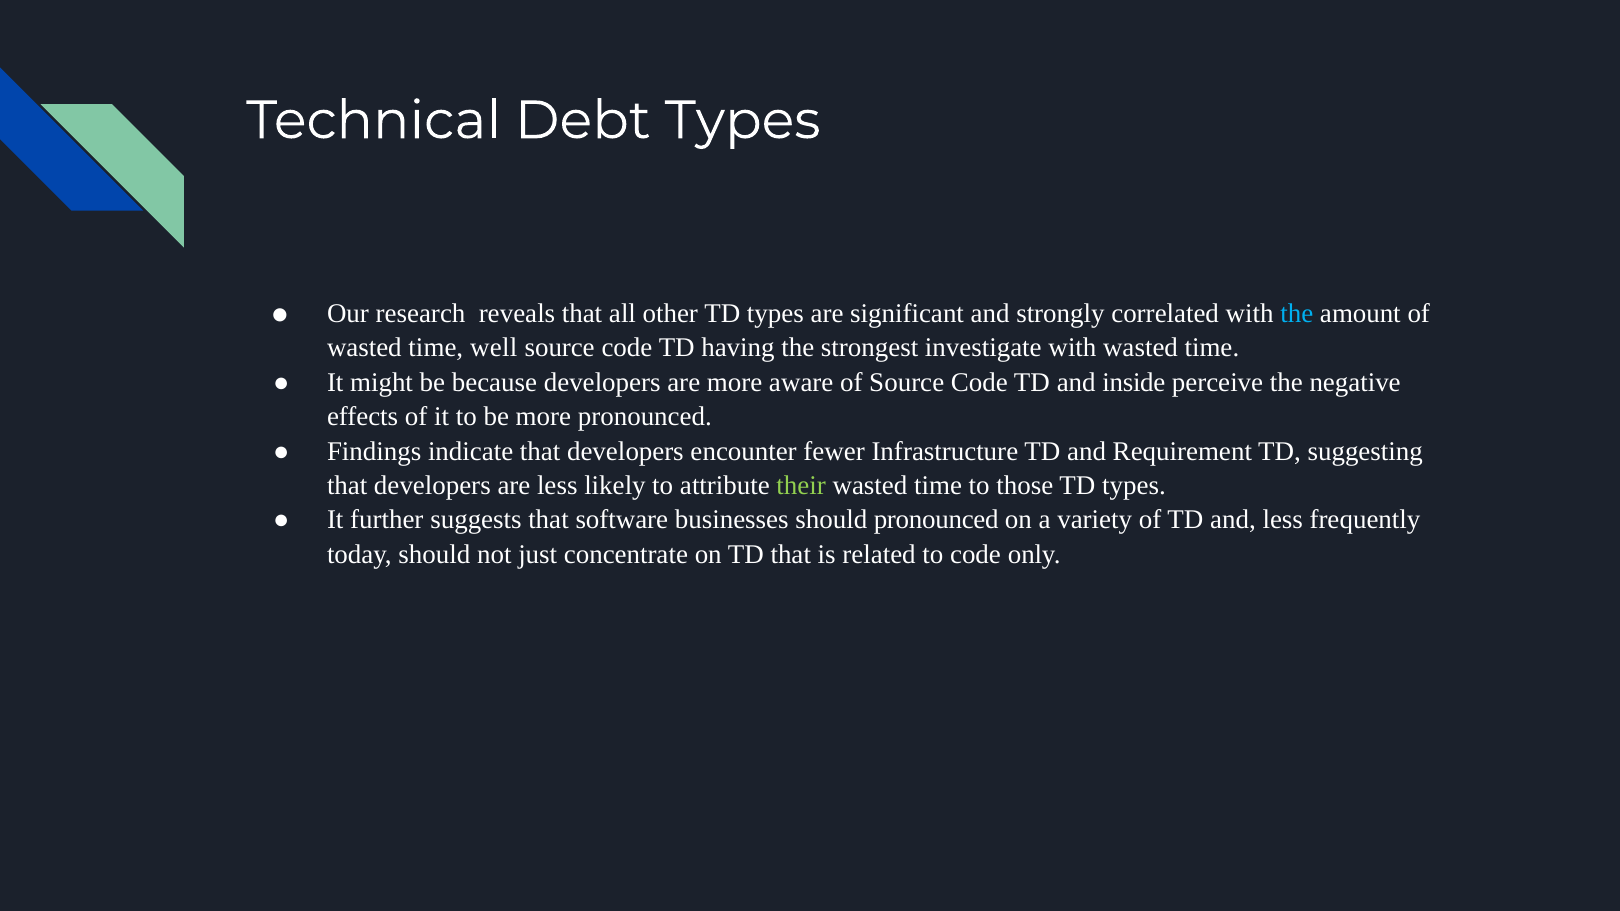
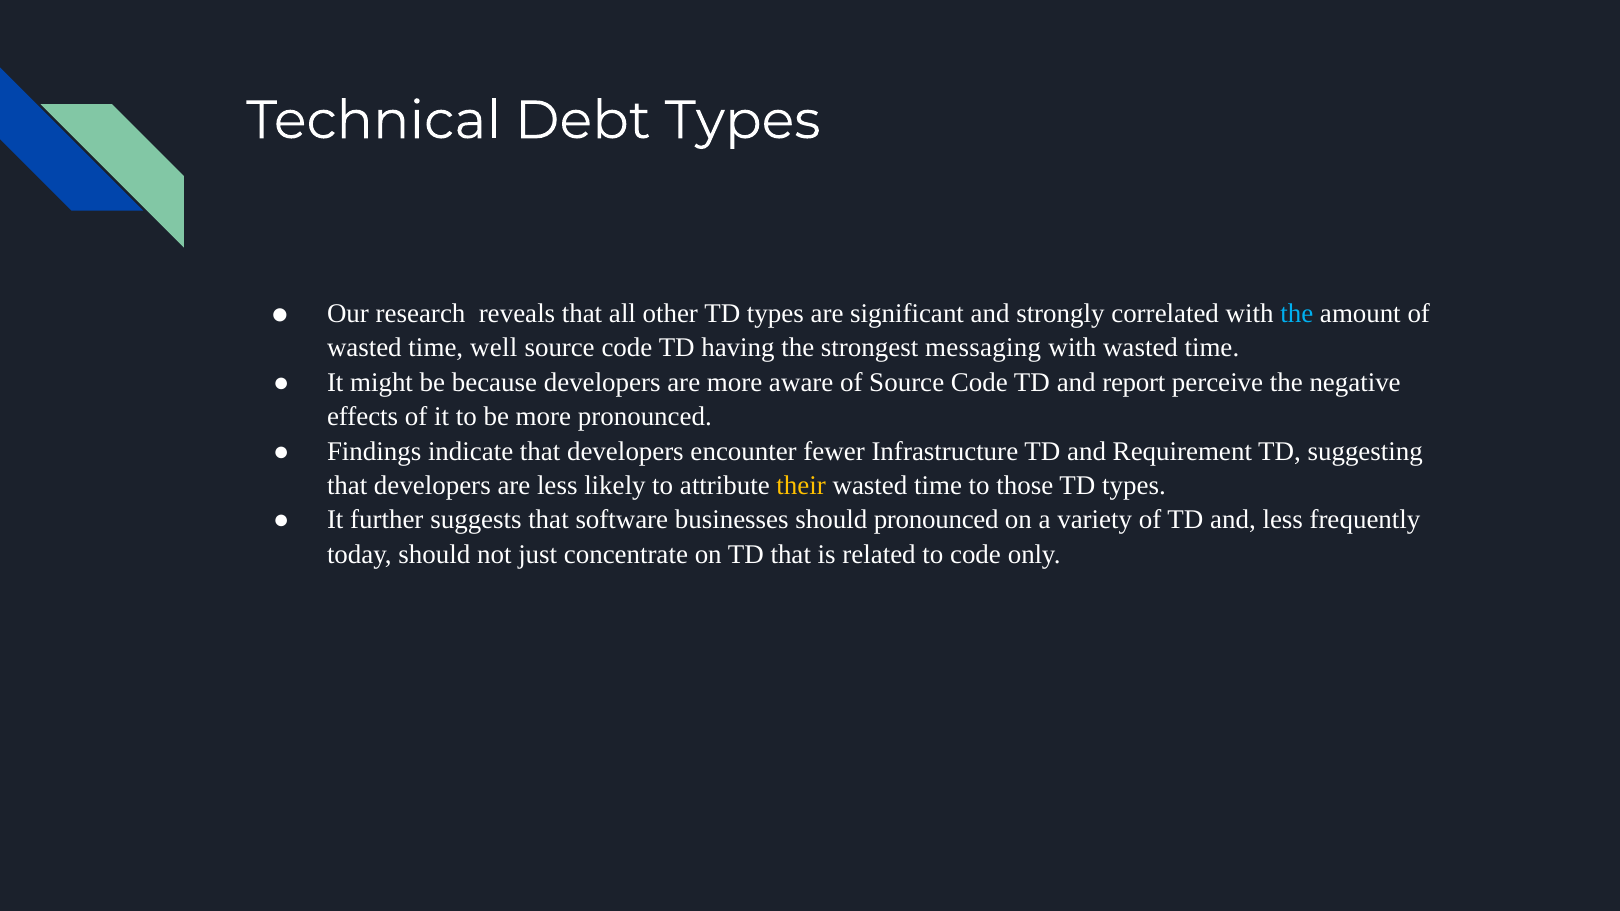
investigate: investigate -> messaging (983, 348)
inside: inside -> report (1134, 382)
their colour: light green -> yellow (801, 486)
